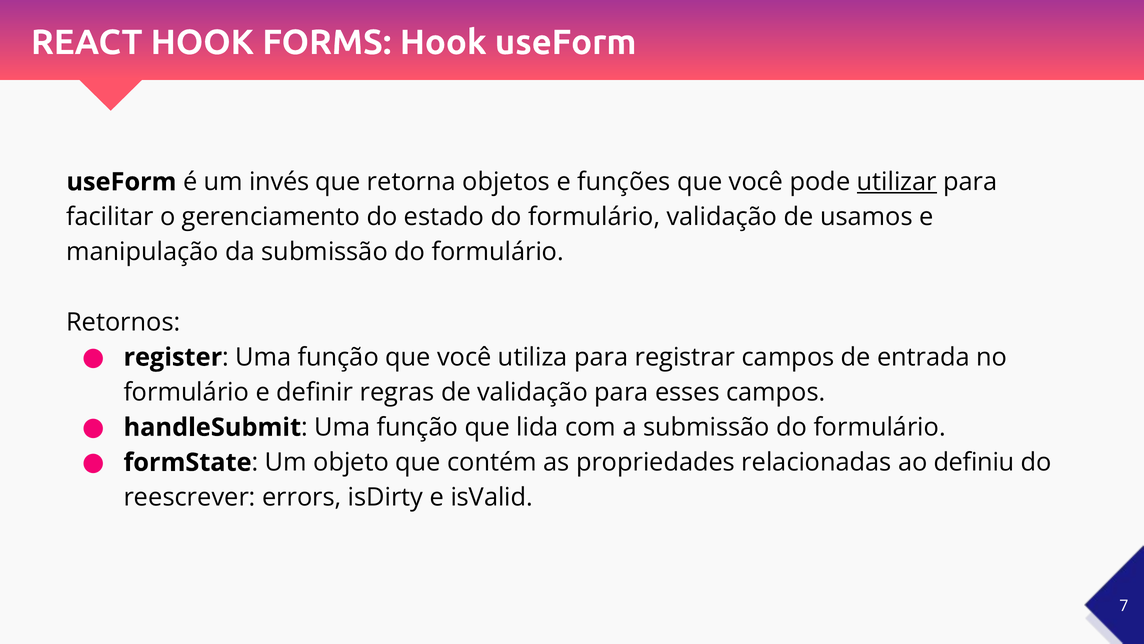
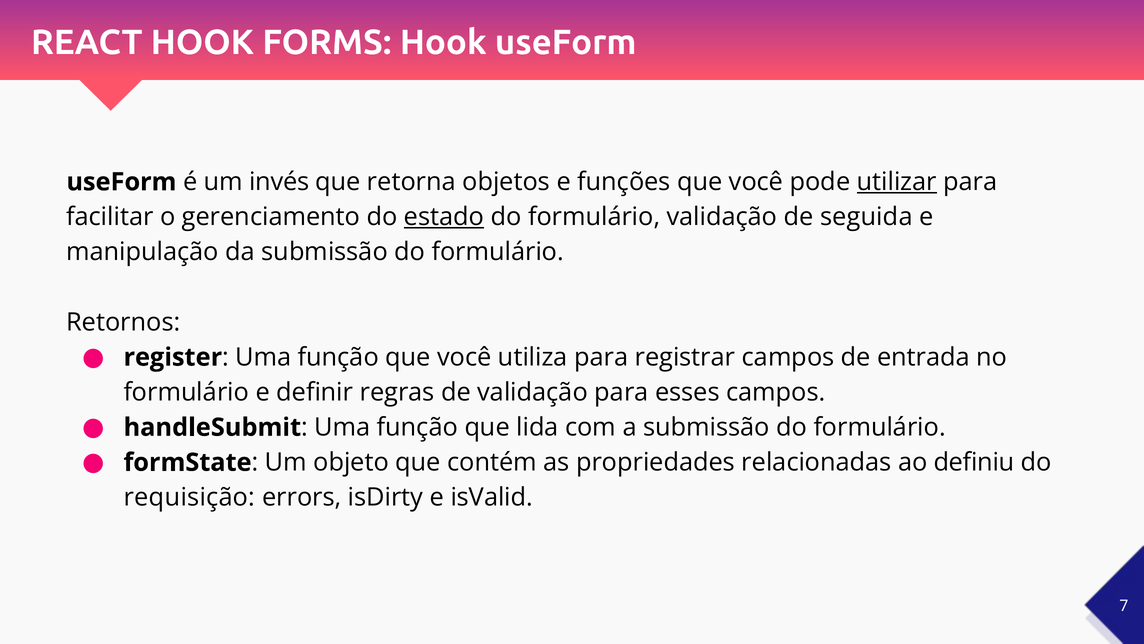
estado underline: none -> present (444, 217)
usamos: usamos -> seguida (866, 217)
reescrever: reescrever -> requisição (189, 497)
